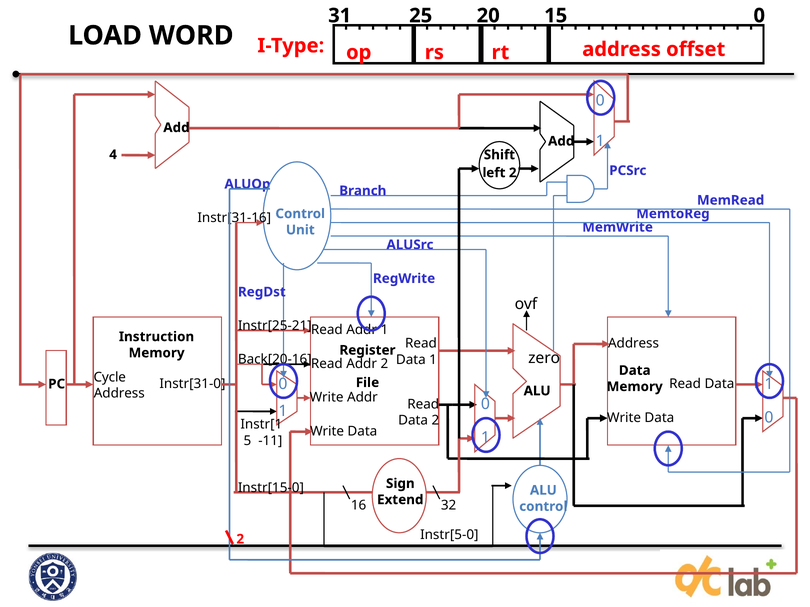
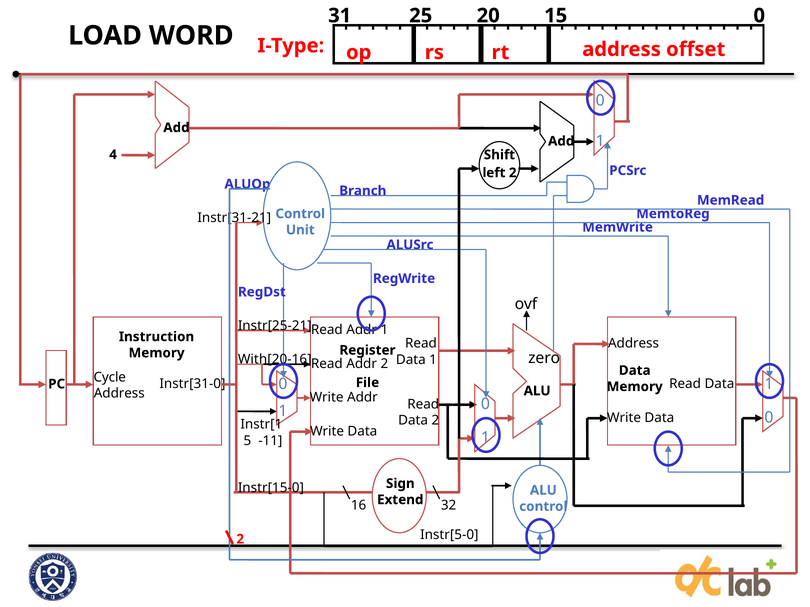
Instr[31-16: Instr[31-16 -> Instr[31-21 (234, 218)
Back[20-16: Back[20-16 -> With[20-16 (275, 360)
